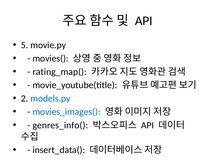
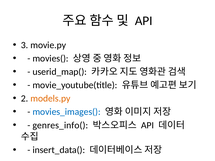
5: 5 -> 3 (25, 45)
rating_map(: rating_map( -> userid_map( (60, 72)
models.py colour: blue -> orange (50, 99)
